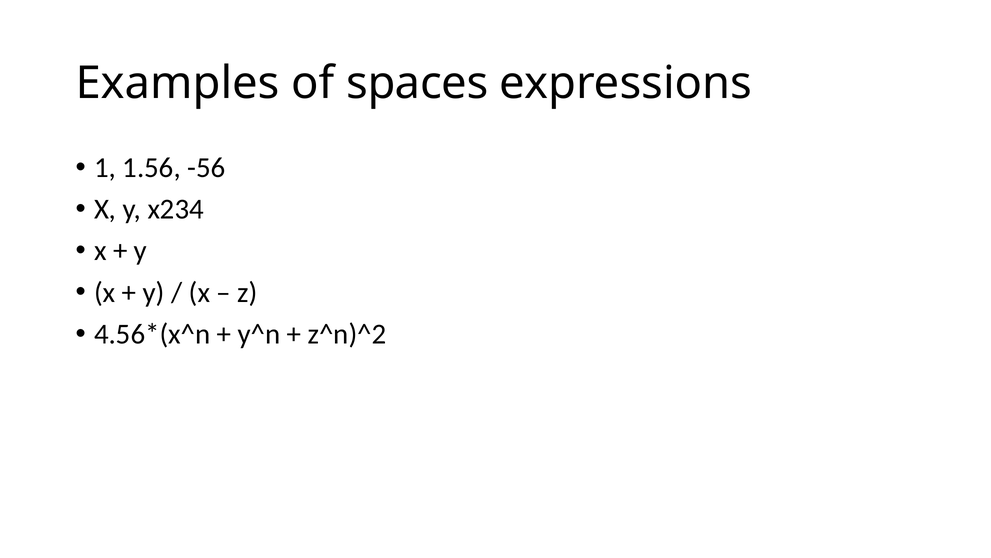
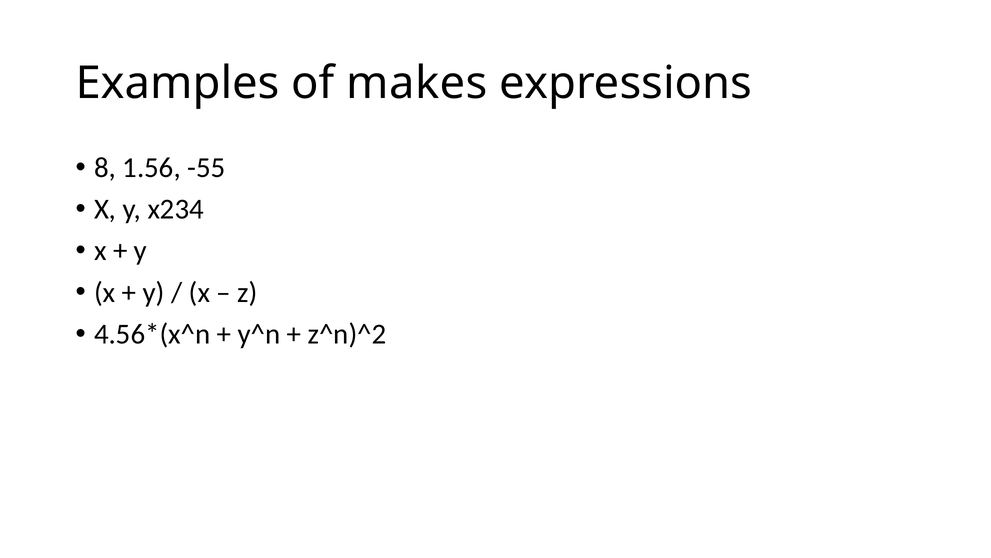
spaces: spaces -> makes (417, 83)
1: 1 -> 8 (105, 168)
-56: -56 -> -55 (206, 168)
